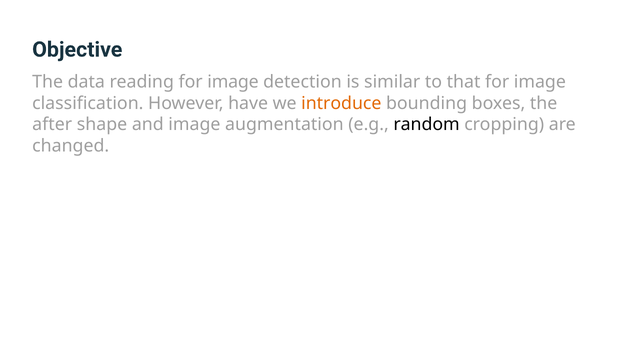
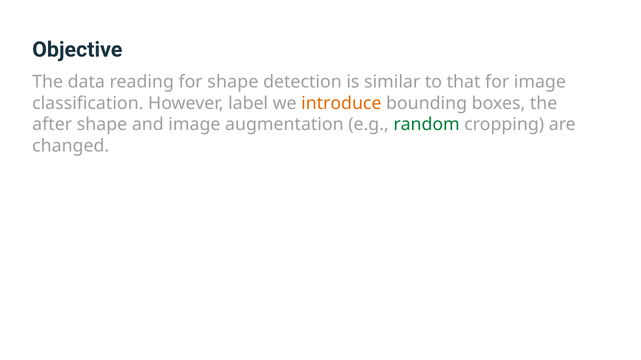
reading for image: image -> shape (233, 82)
have: have -> label (248, 103)
random colour: black -> green (427, 125)
